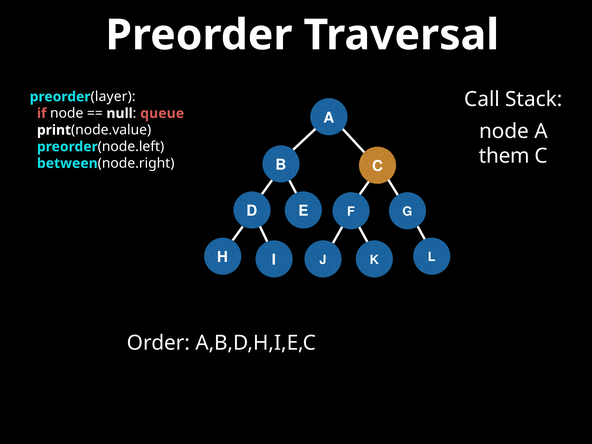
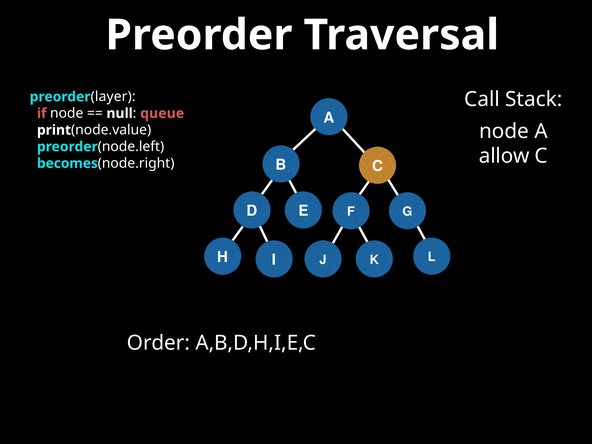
them: them -> allow (504, 156)
between: between -> becomes (67, 163)
